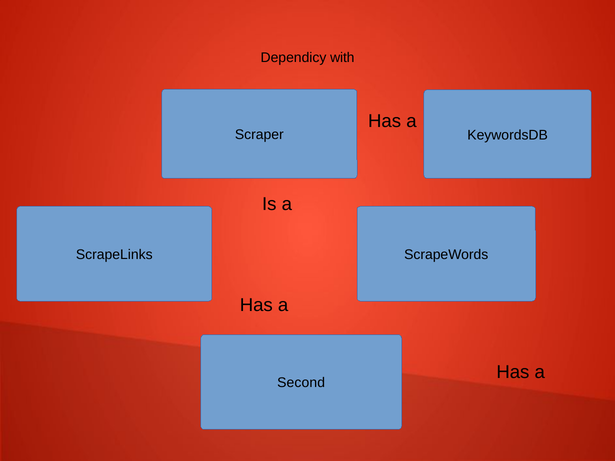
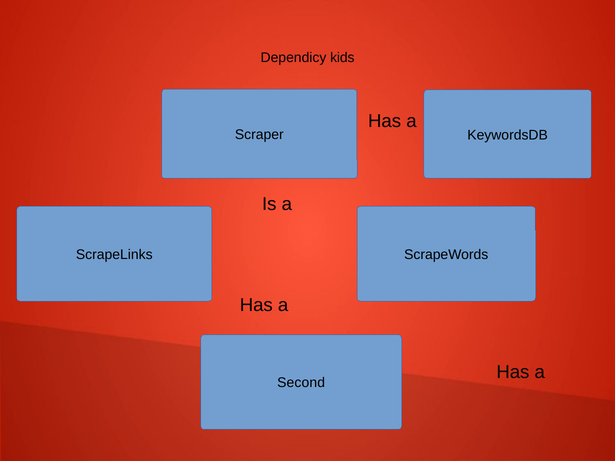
with: with -> kids (342, 58)
